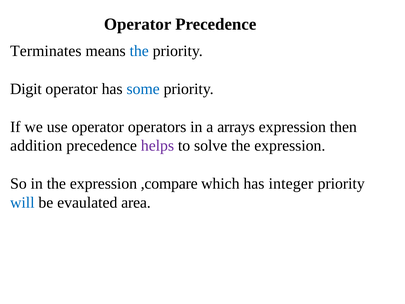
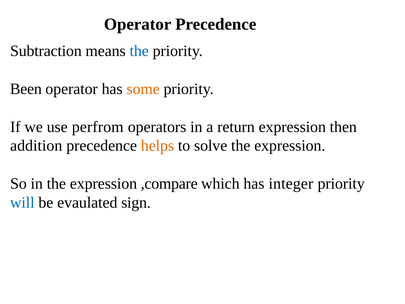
Terminates: Terminates -> Subtraction (46, 51)
Digit: Digit -> Been (26, 89)
some colour: blue -> orange (143, 89)
use operator: operator -> perfrom (98, 127)
arrays: arrays -> return (236, 127)
helps colour: purple -> orange (157, 146)
area: area -> sign (136, 202)
